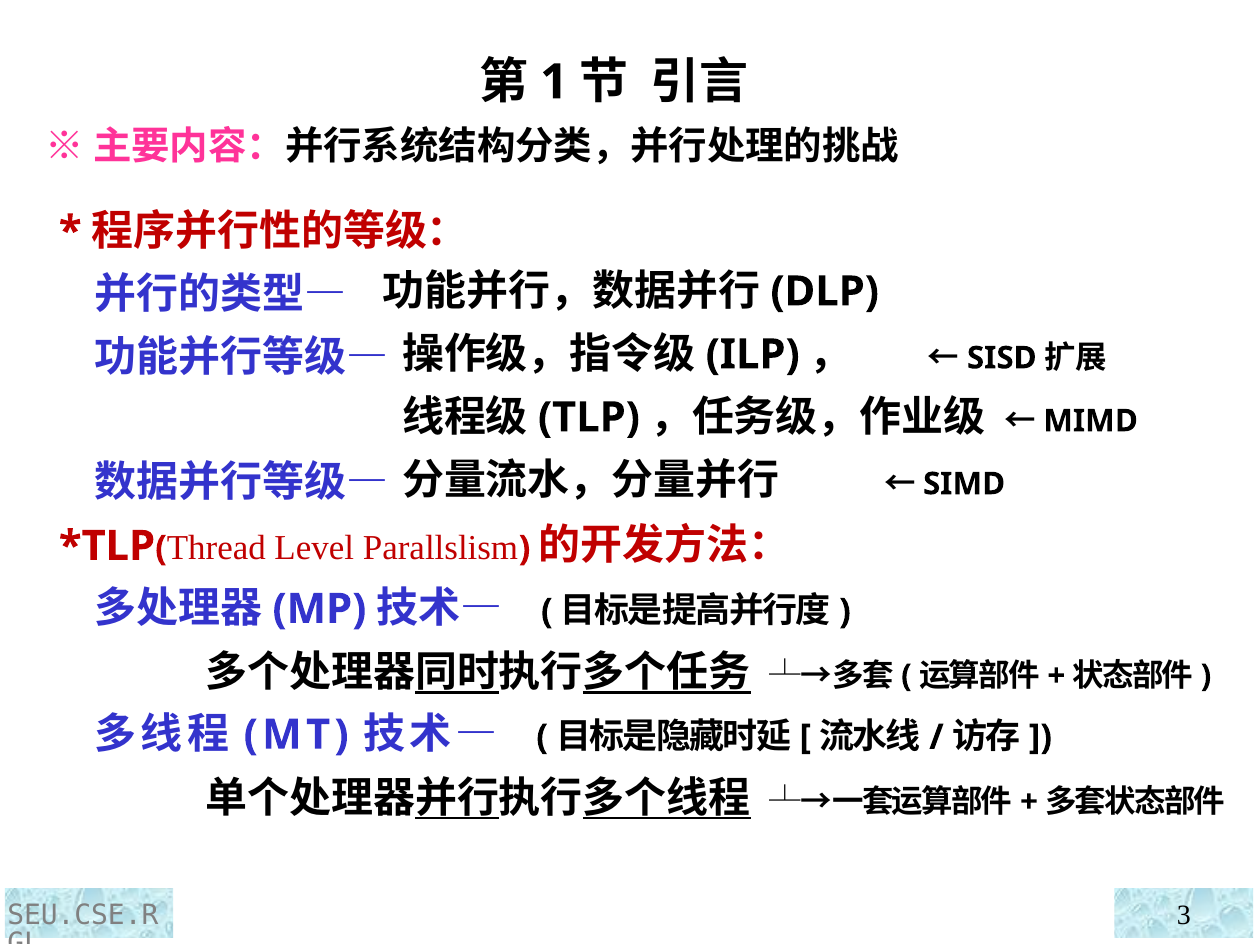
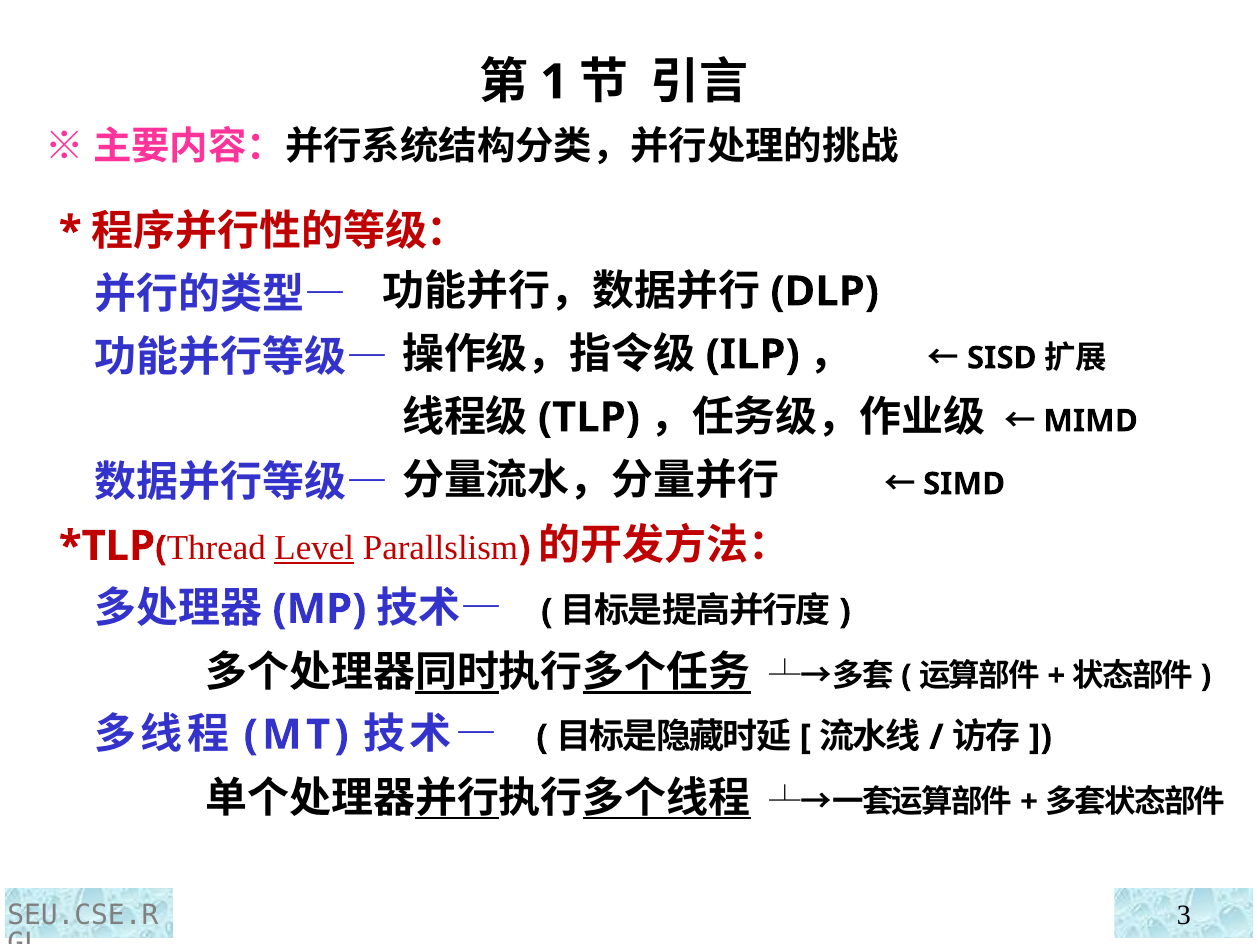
Level underline: none -> present (314, 548)
